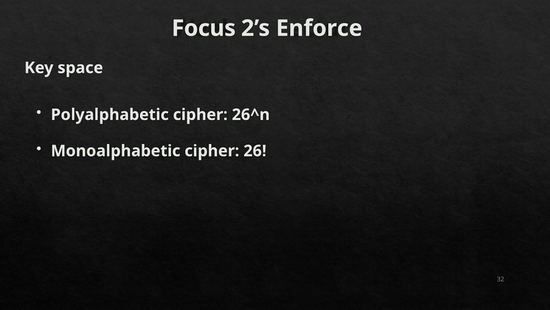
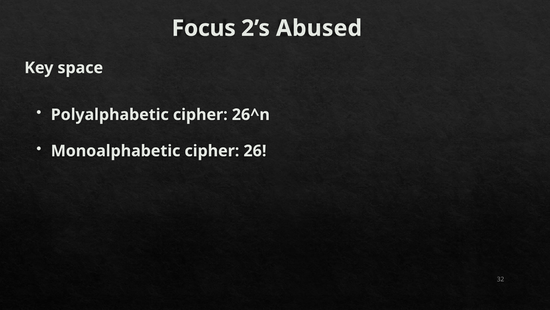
Enforce: Enforce -> Abused (319, 28)
